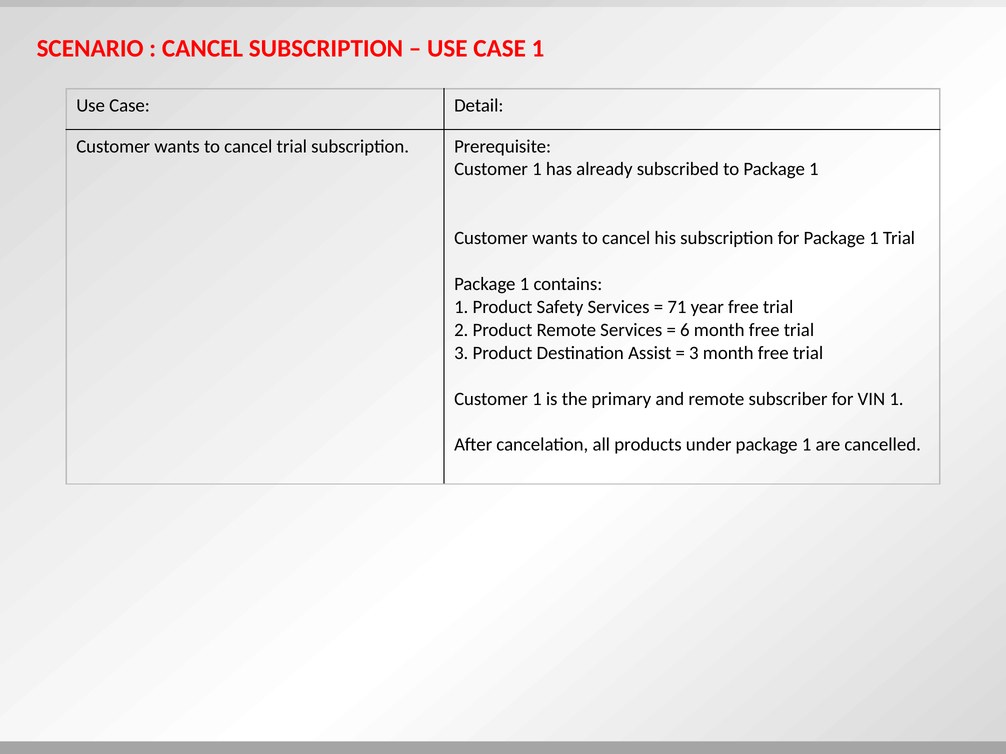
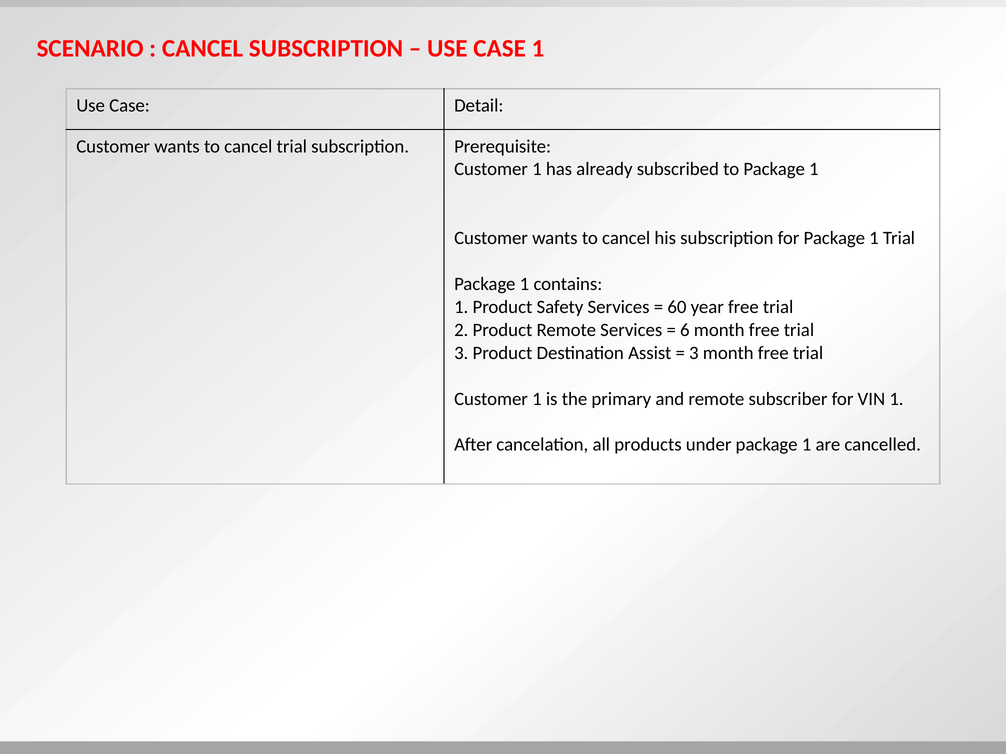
71: 71 -> 60 (677, 307)
